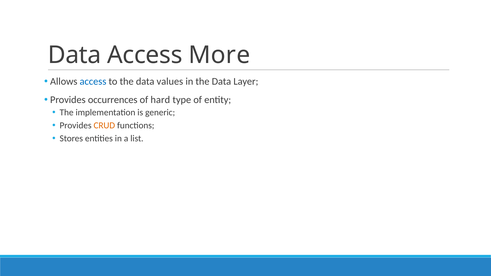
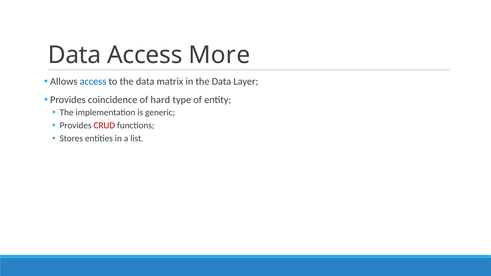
values: values -> matrix (170, 82)
occurrences: occurrences -> coincidence (113, 100)
CRUD colour: orange -> red (104, 125)
